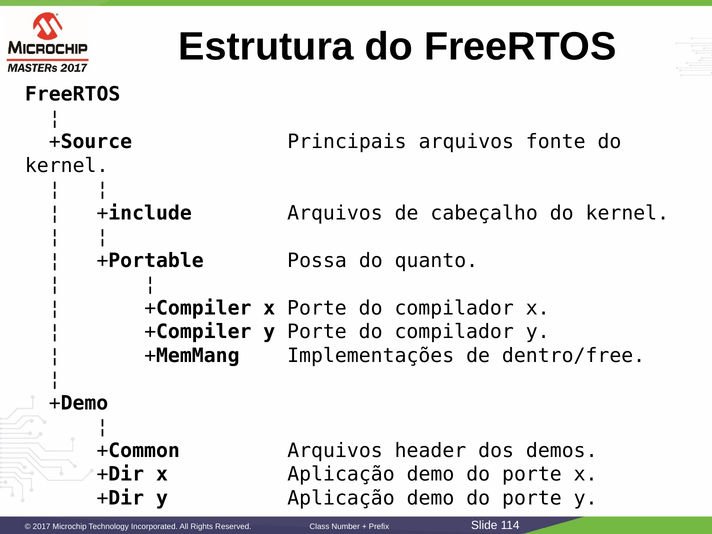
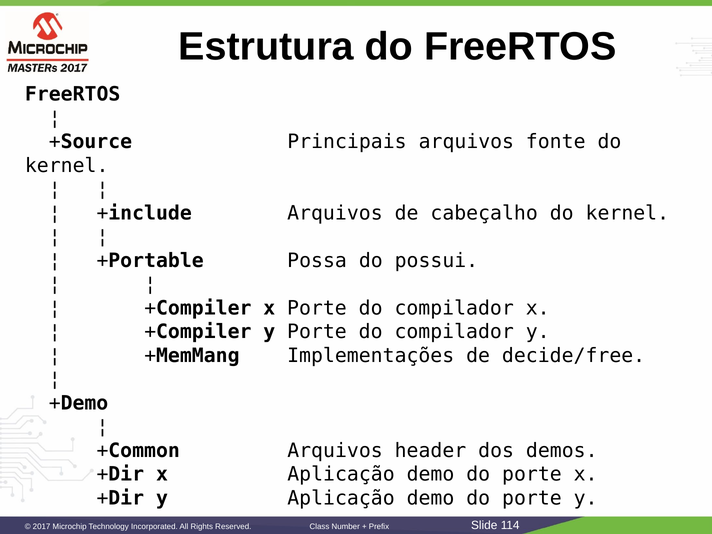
quanto: quanto -> possui (436, 261)
dentro/free: dentro/free -> decide/free (574, 356)
